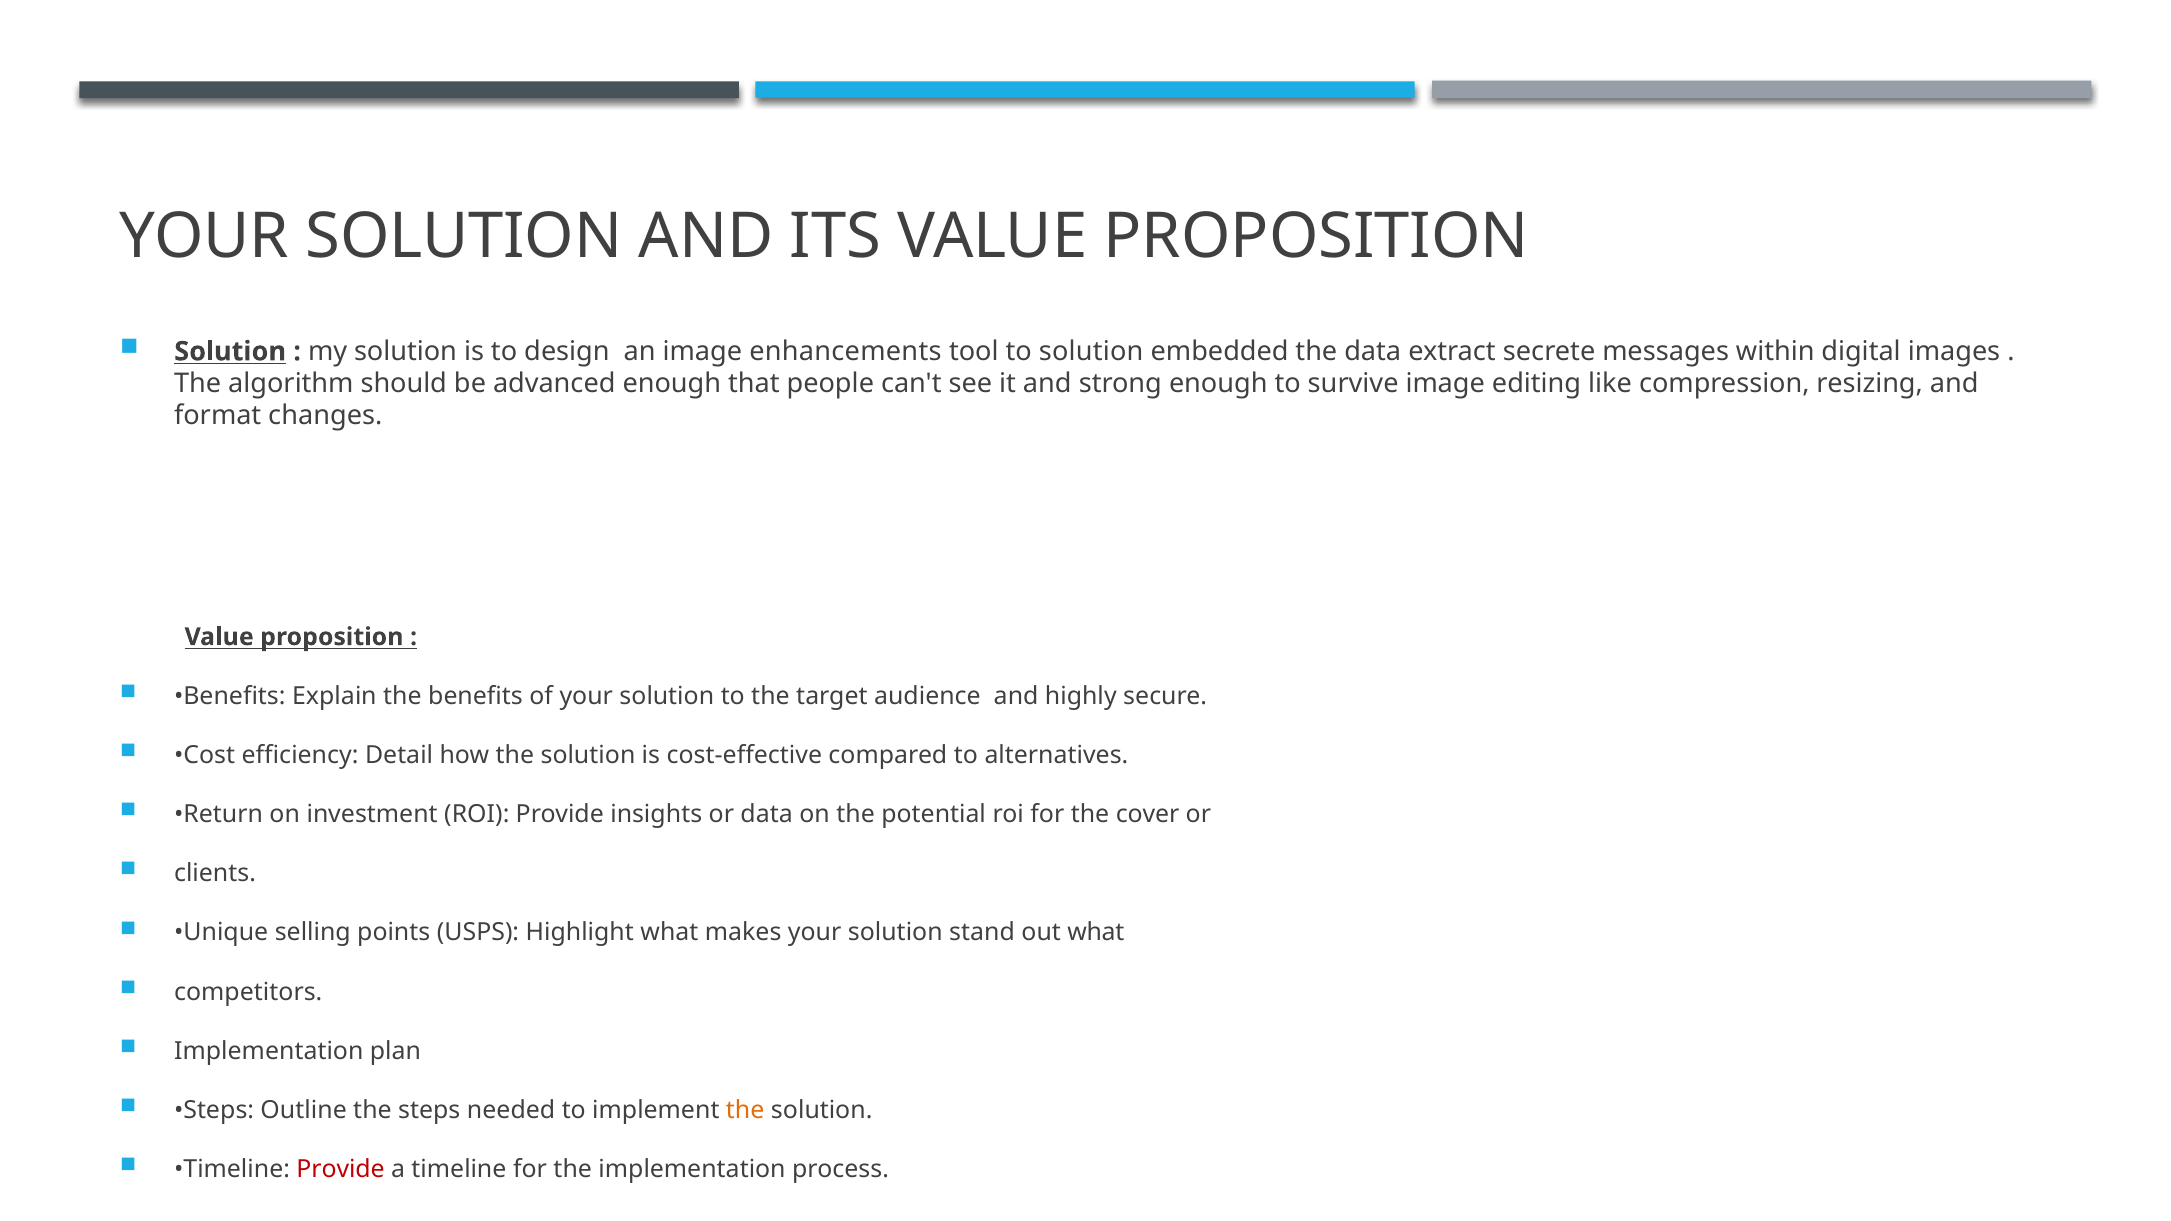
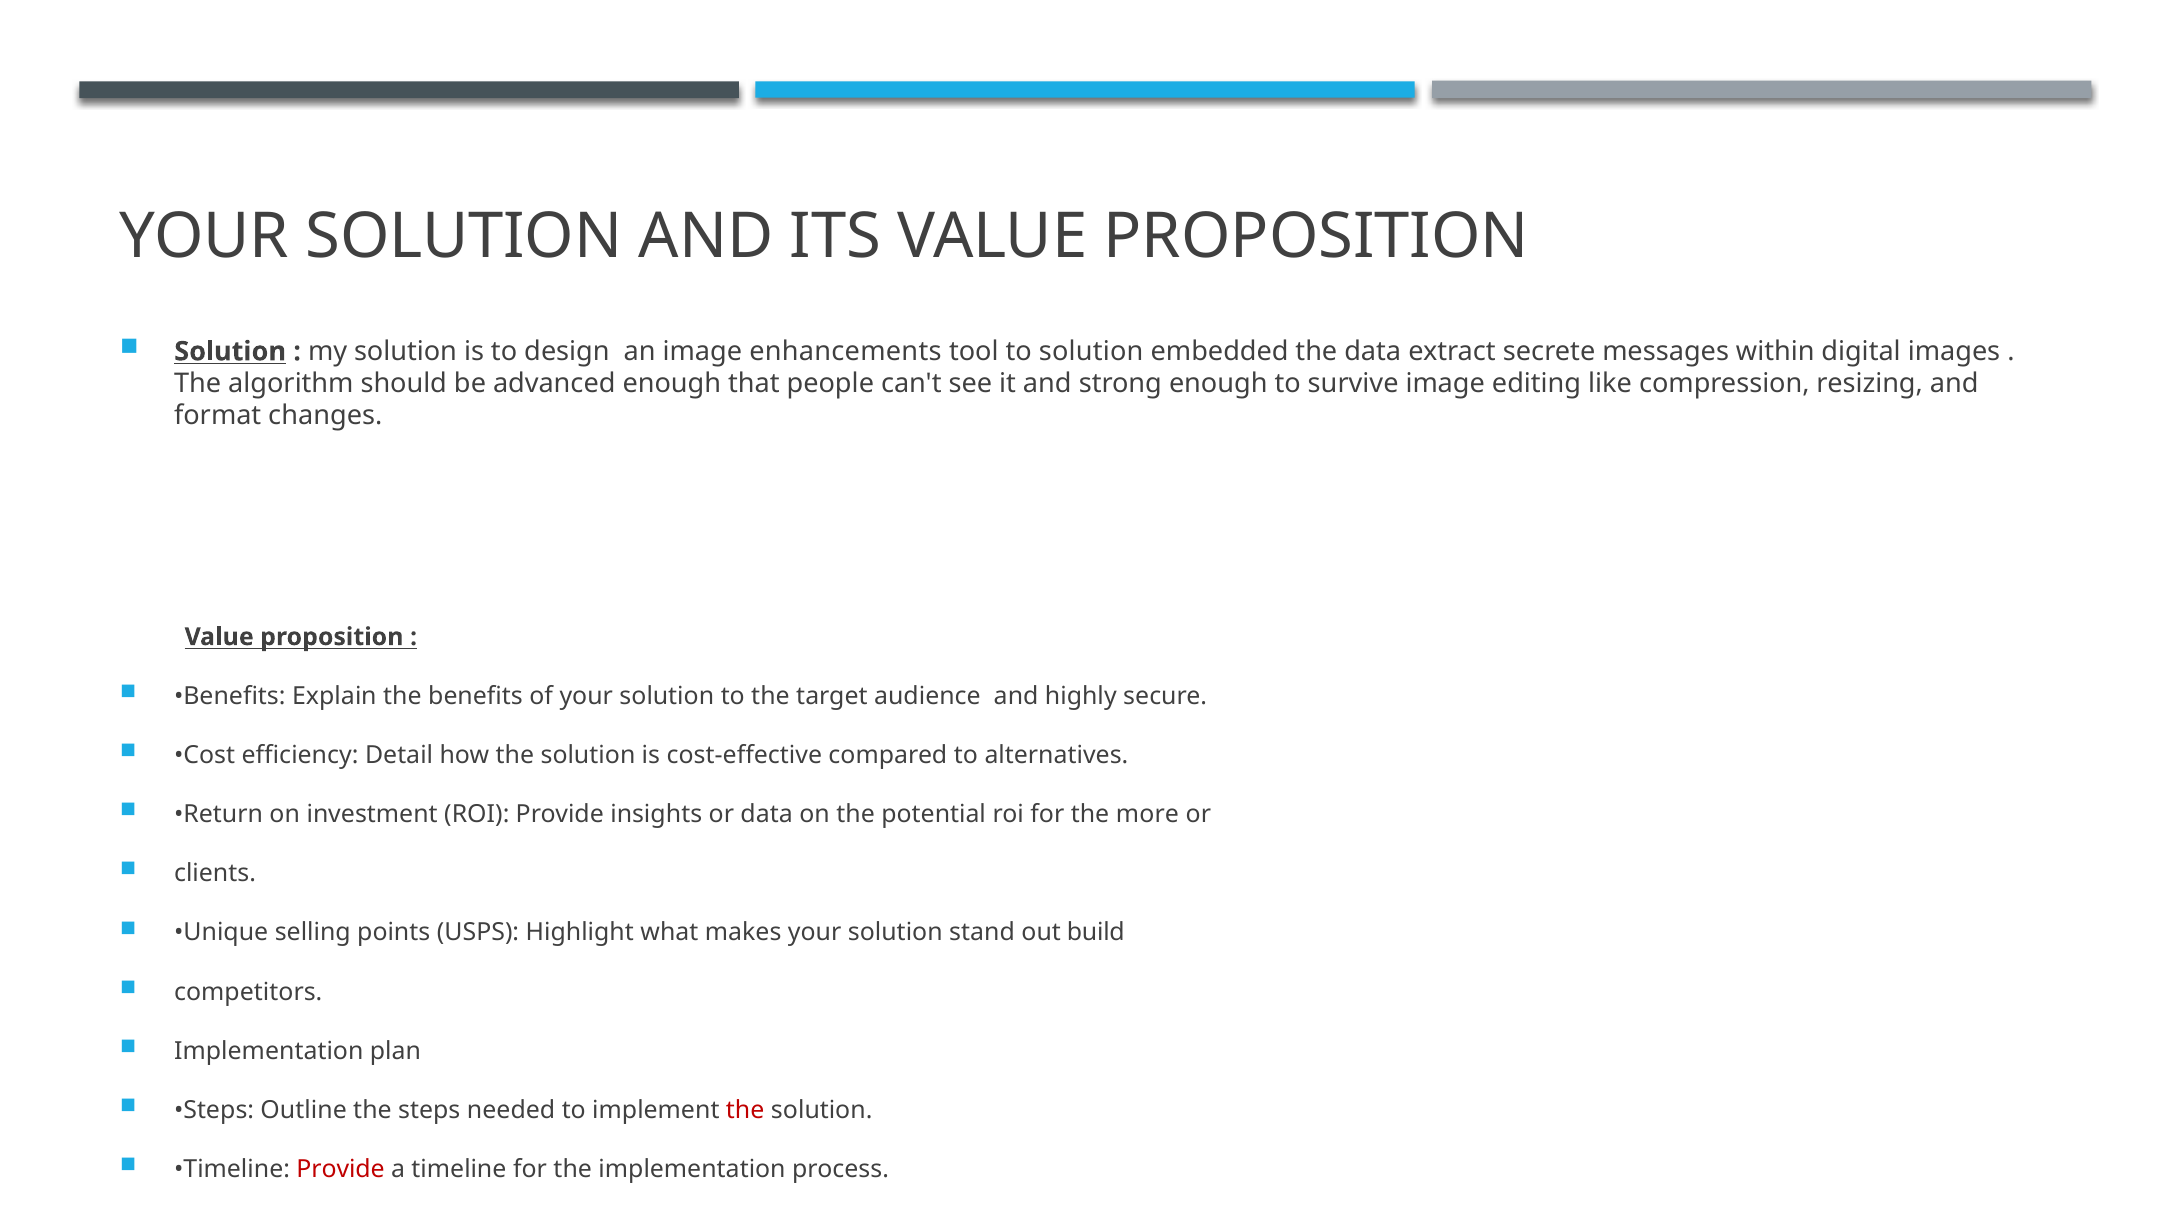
cover: cover -> more (1147, 814)
out what: what -> build (1096, 933)
the colour: orange -> red (745, 1110)
